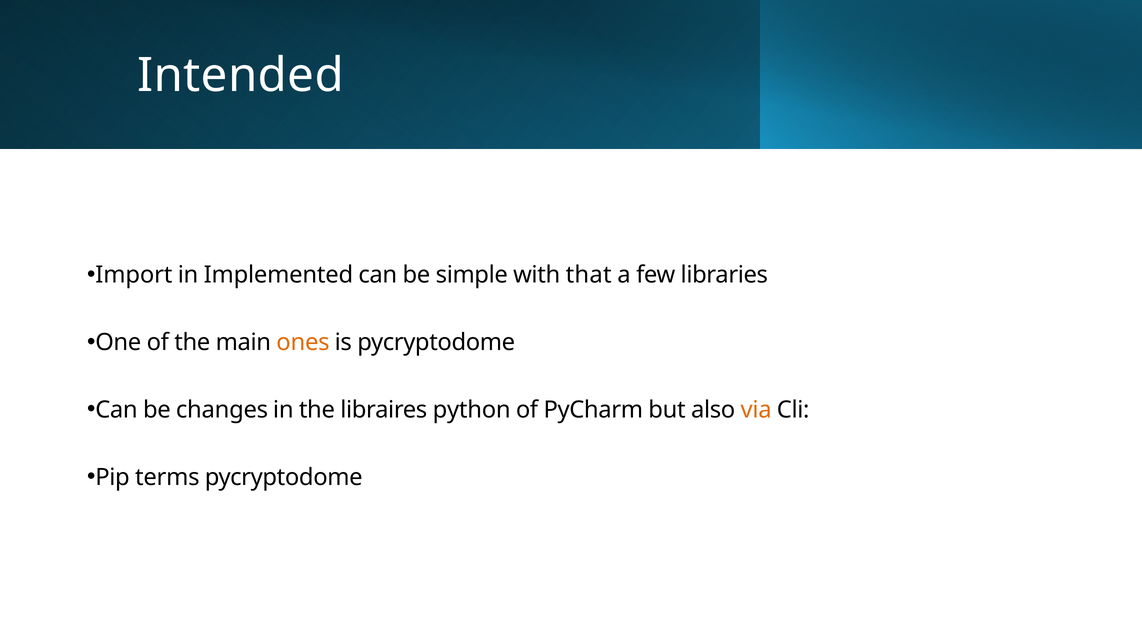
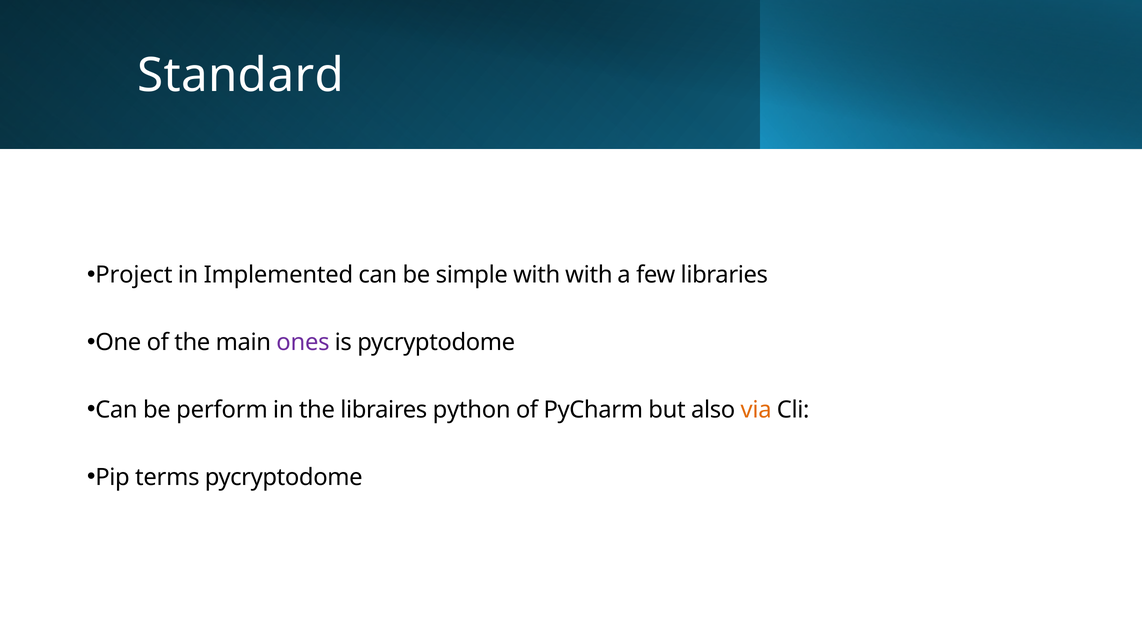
Intended: Intended -> Standard (240, 76)
Import: Import -> Project (134, 275)
with that: that -> with (589, 275)
ones colour: orange -> purple (303, 343)
changes: changes -> perform (222, 410)
